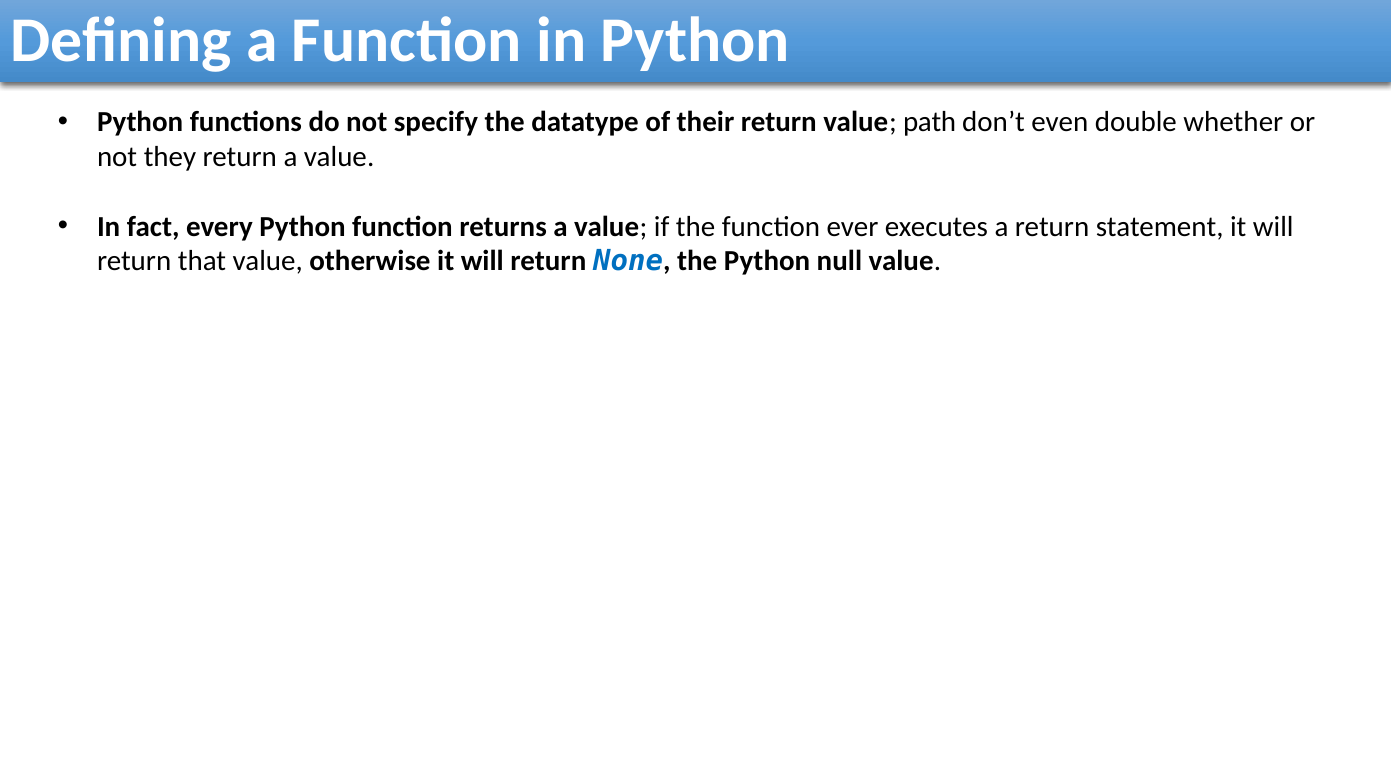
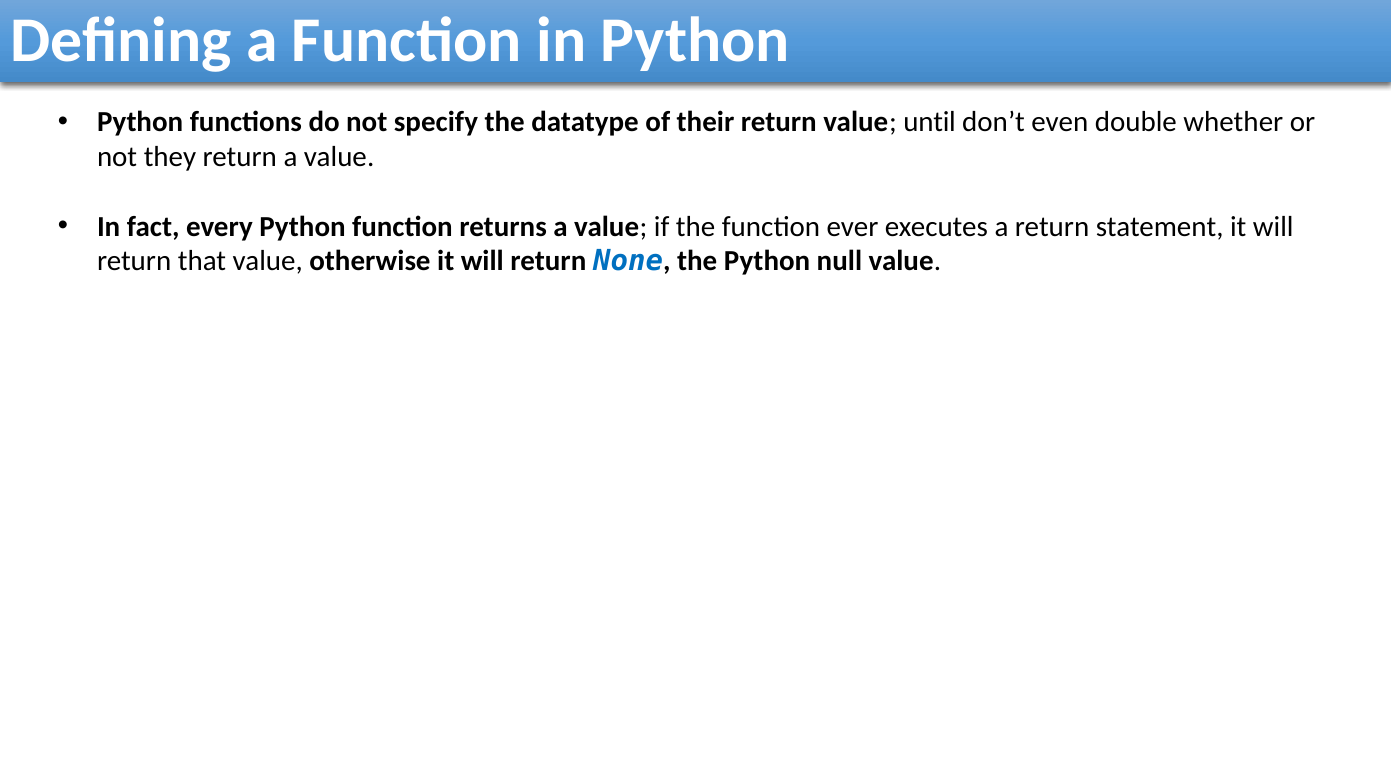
path: path -> until (930, 122)
